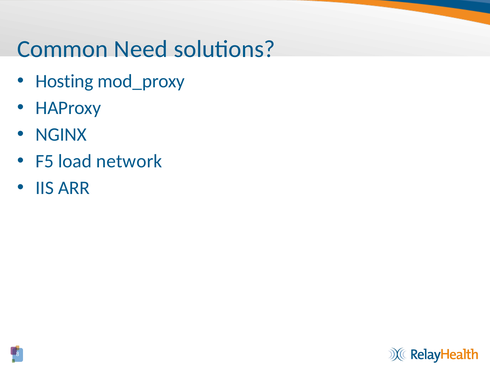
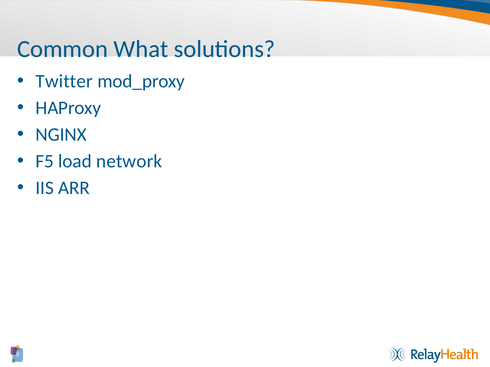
Need: Need -> What (141, 49)
Hosting: Hosting -> Twitter (64, 81)
